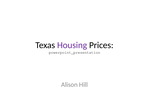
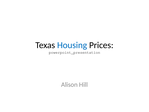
Housing colour: purple -> blue (72, 45)
